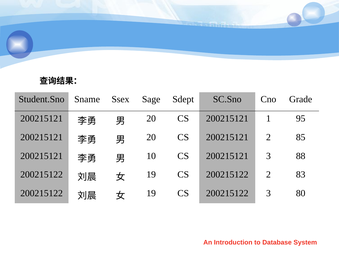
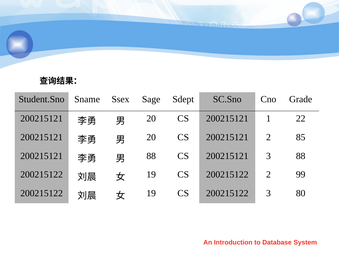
95: 95 -> 22 (301, 119)
10: 10 -> 88 (151, 156)
83: 83 -> 99 (301, 175)
